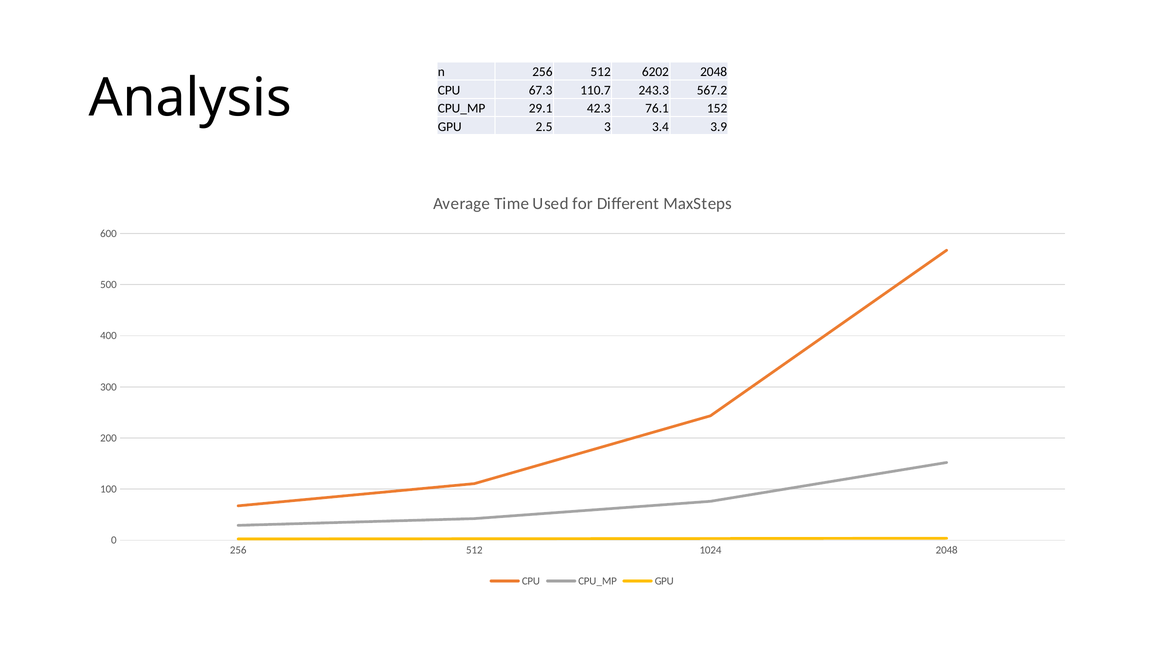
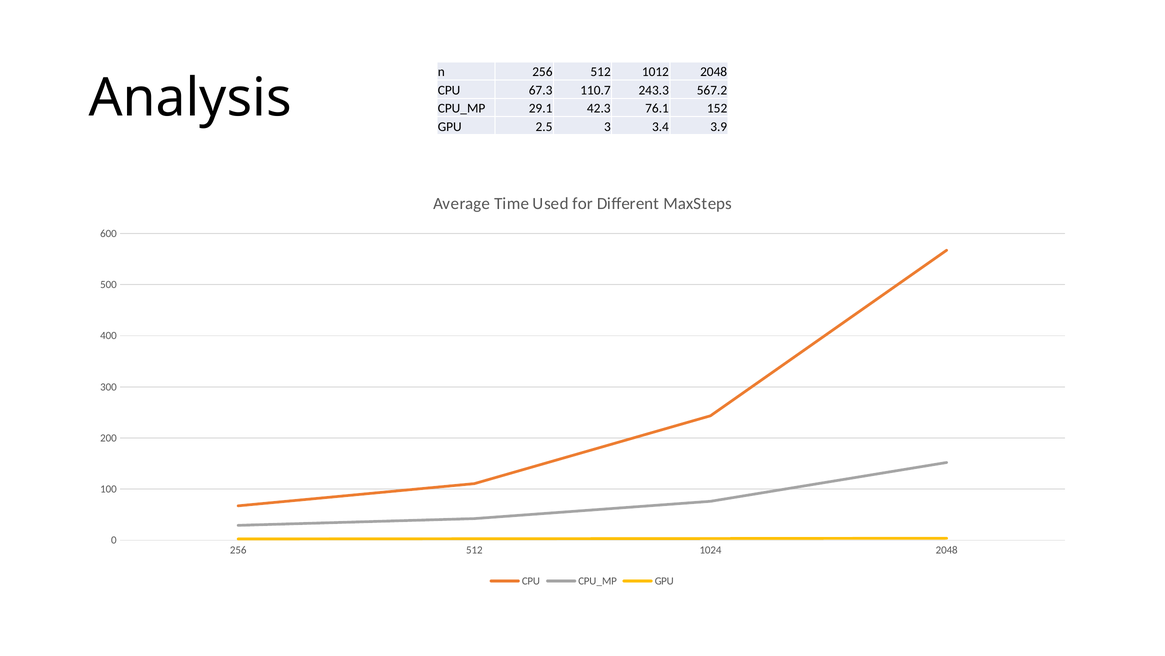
6202: 6202 -> 1012 (655, 72)
